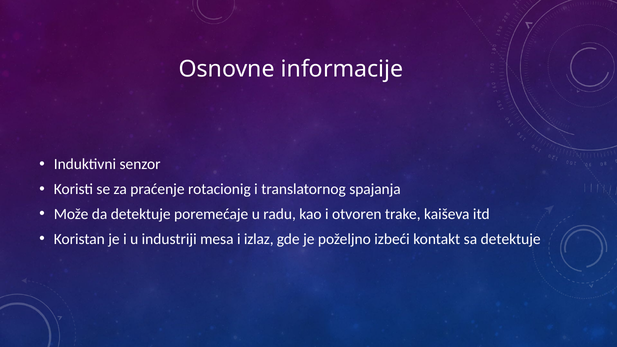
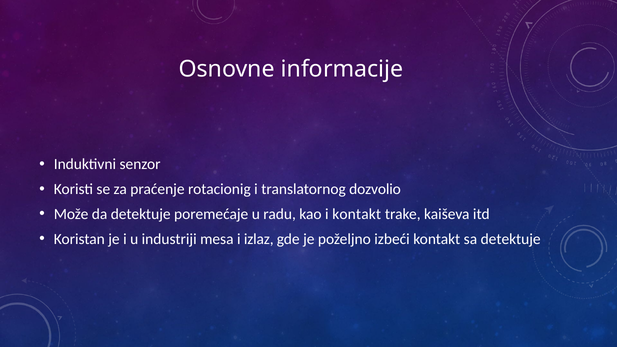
spajanja: spajanja -> dozvolio (375, 189)
i otvoren: otvoren -> kontakt (357, 214)
